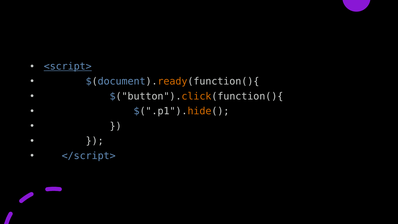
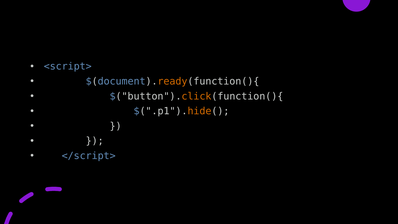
<script> underline: present -> none (68, 66)
